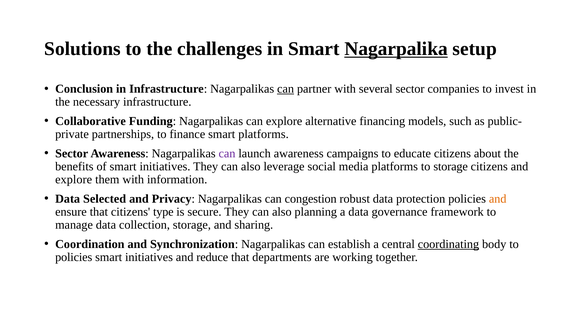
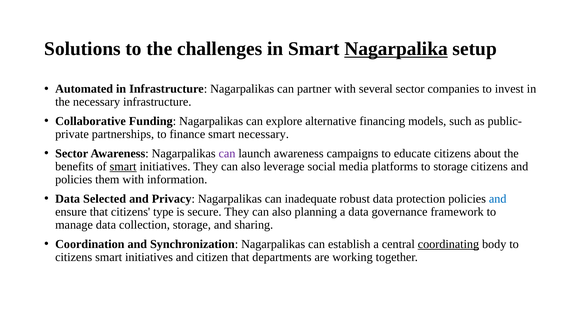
Conclusion: Conclusion -> Automated (84, 89)
can underline: present -> none (286, 89)
smart platforms: platforms -> necessary (264, 134)
smart underline: none -> present (123, 166)
explore: explore -> policies (74, 179)
congestion: congestion -> inadequate (311, 199)
and colour: orange -> blue (498, 199)
policies: policies -> citizens (74, 257)
reduce: reduce -> citizen (212, 257)
